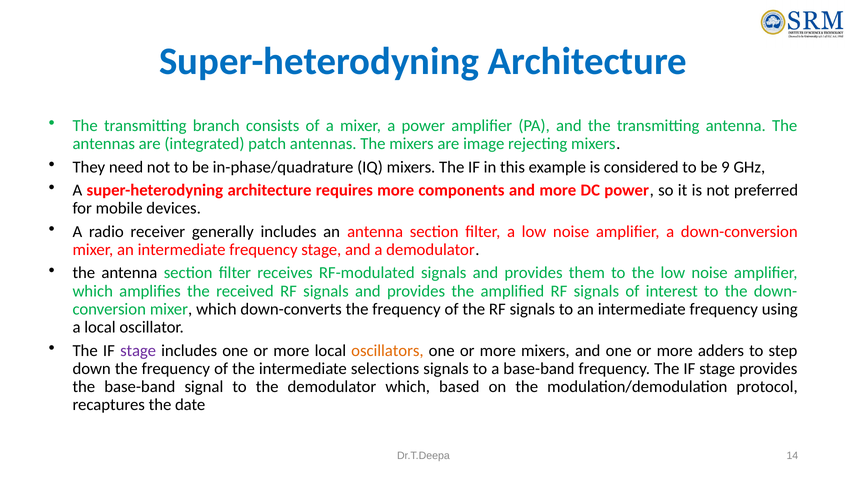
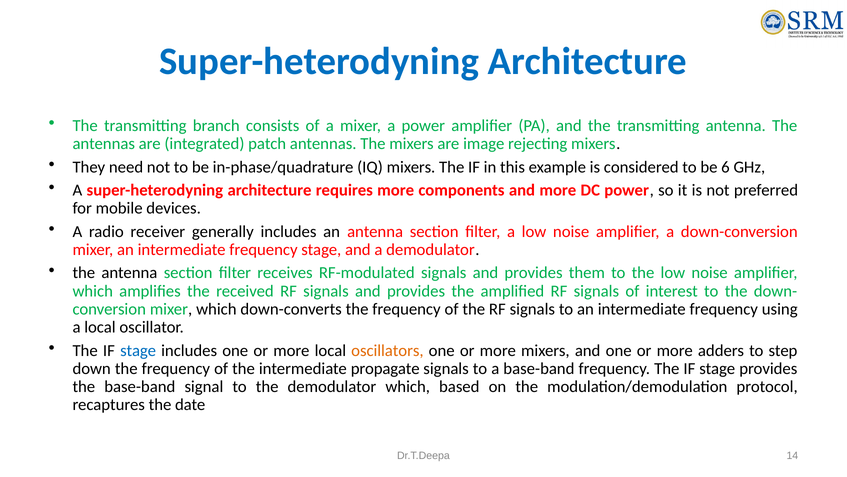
9: 9 -> 6 (725, 167)
stage colour: purple -> blue (138, 350)
selections: selections -> propagate (385, 368)
